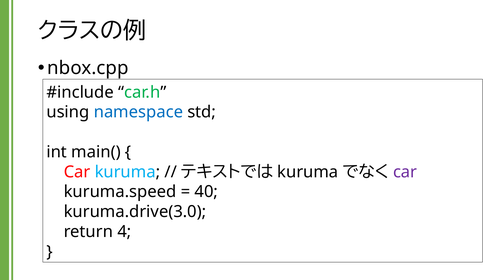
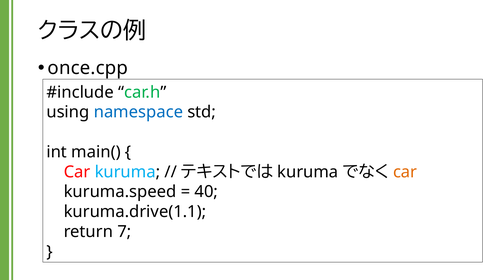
nbox.cpp: nbox.cpp -> once.cpp (88, 68)
car colour: purple -> orange (405, 172)
kuruma.drive(3.0: kuruma.drive(3.0 -> kuruma.drive(1.1 (135, 212)
4: 4 -> 7 (124, 232)
